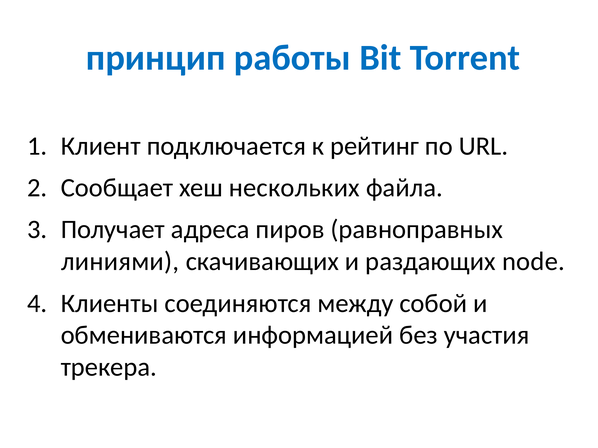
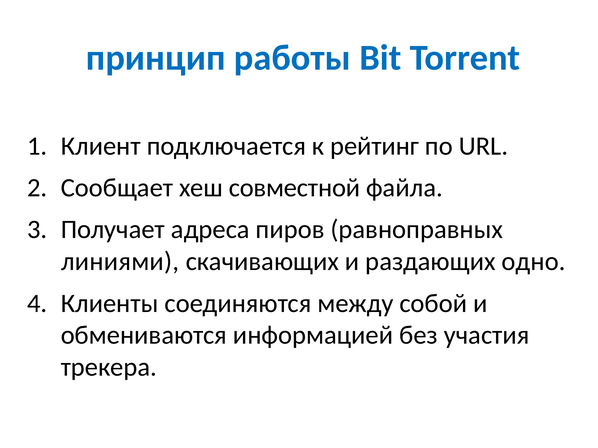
нескольких: нескольких -> совместной (295, 188)
node: node -> одно (534, 262)
